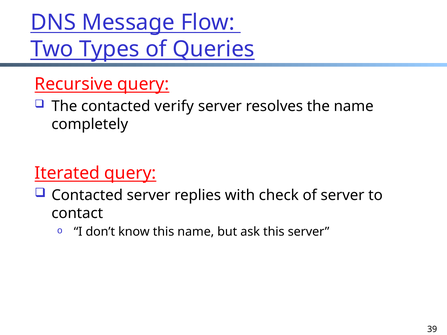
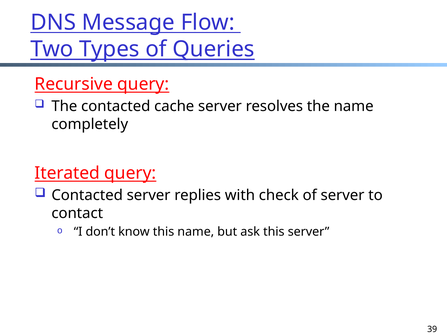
verify: verify -> cache (174, 106)
